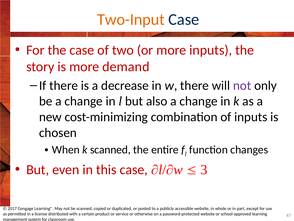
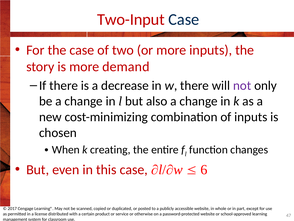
Two-Input colour: orange -> red (131, 20)
k scanned: scanned -> creating (110, 149)
3: 3 -> 6 (204, 169)
